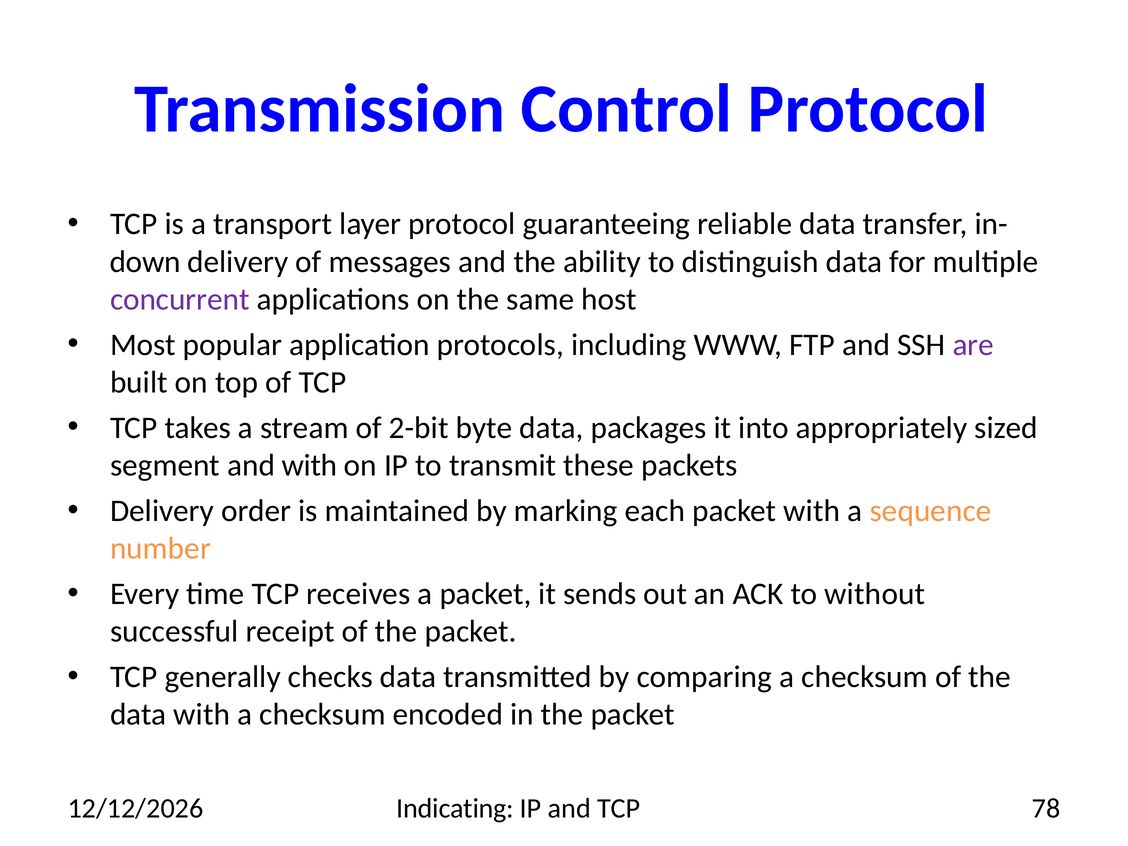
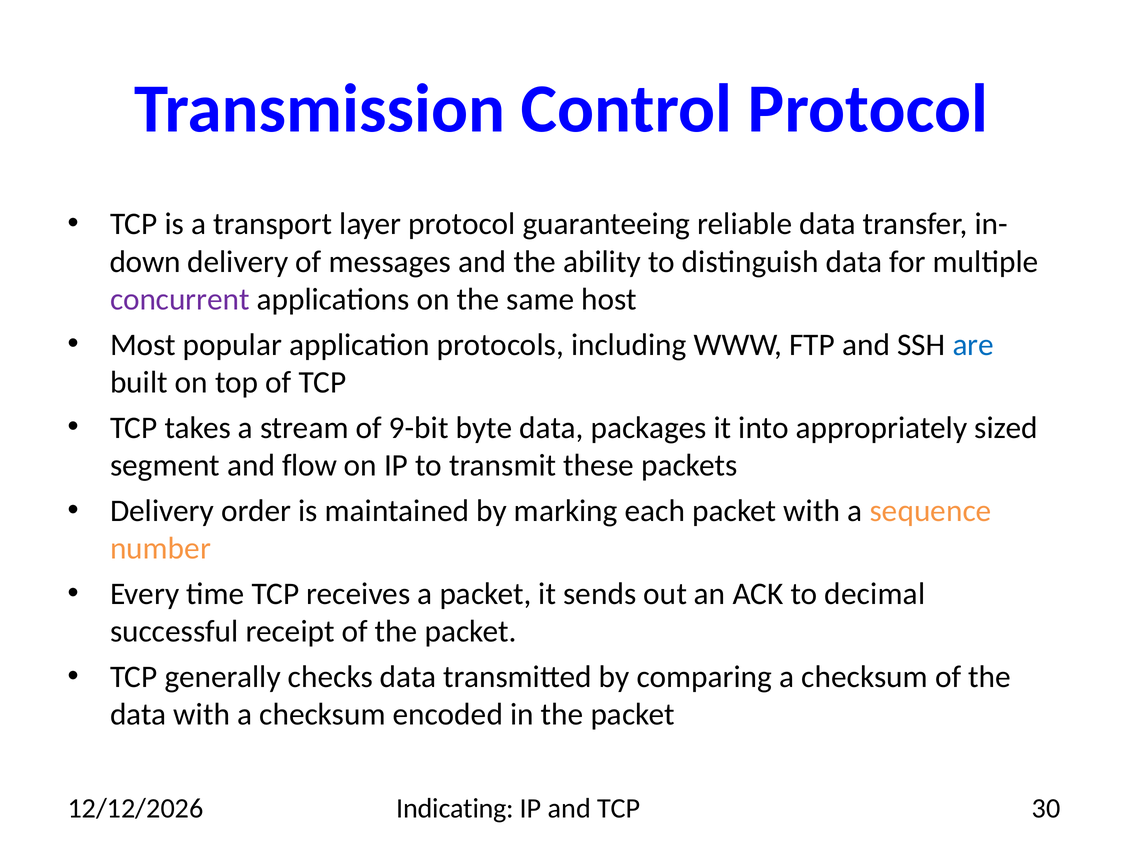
are colour: purple -> blue (973, 345)
2-bit: 2-bit -> 9-bit (419, 428)
and with: with -> flow (310, 465)
without: without -> decimal (875, 594)
78: 78 -> 30 (1046, 809)
